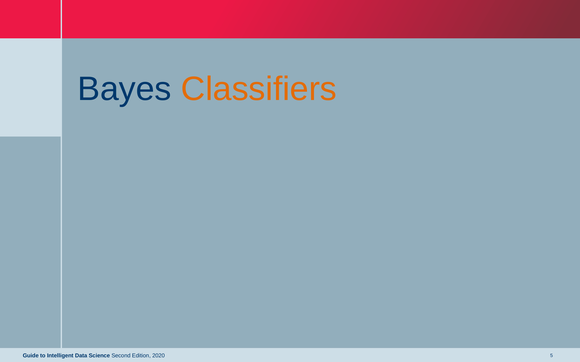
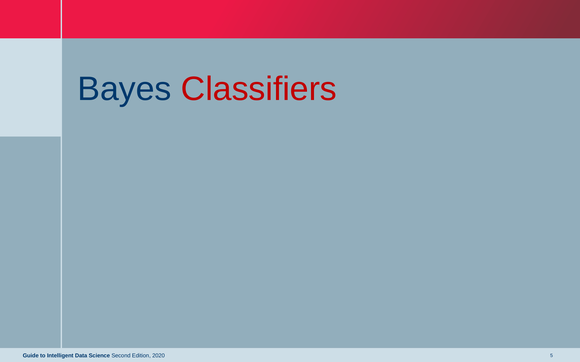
Classifiers colour: orange -> red (259, 89)
